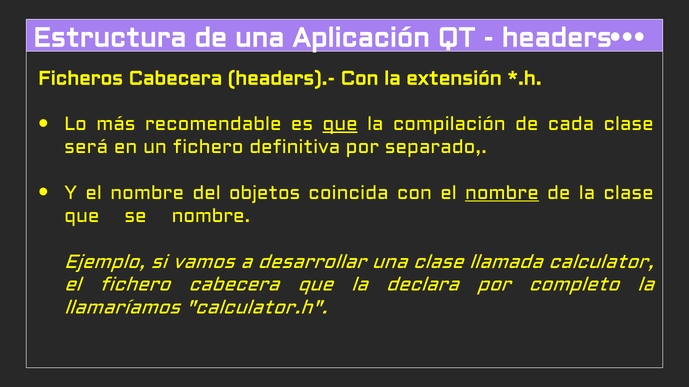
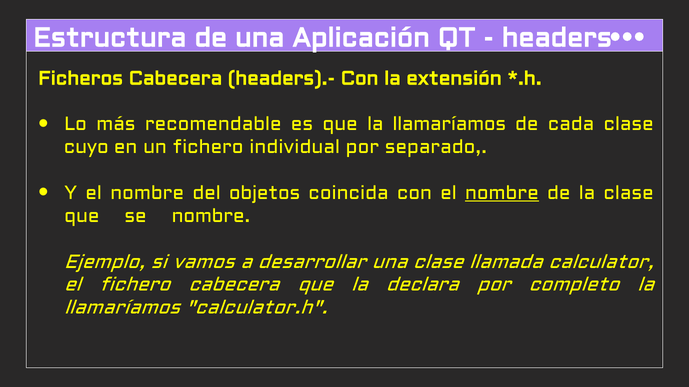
que underline: present -> none (340, 124)
compilación: compilación -> llamaríamos (449, 124)
será: será -> cuyo (86, 147)
definitiva: definitiva -> individual (295, 147)
